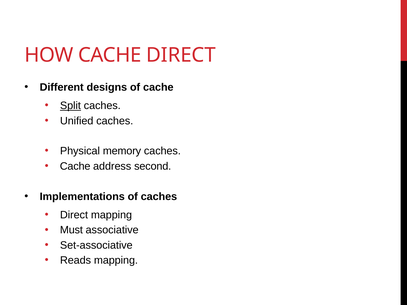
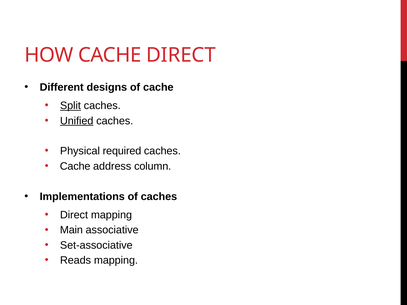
Unified underline: none -> present (77, 121)
memory: memory -> required (122, 151)
second: second -> column (153, 166)
Must: Must -> Main (71, 230)
